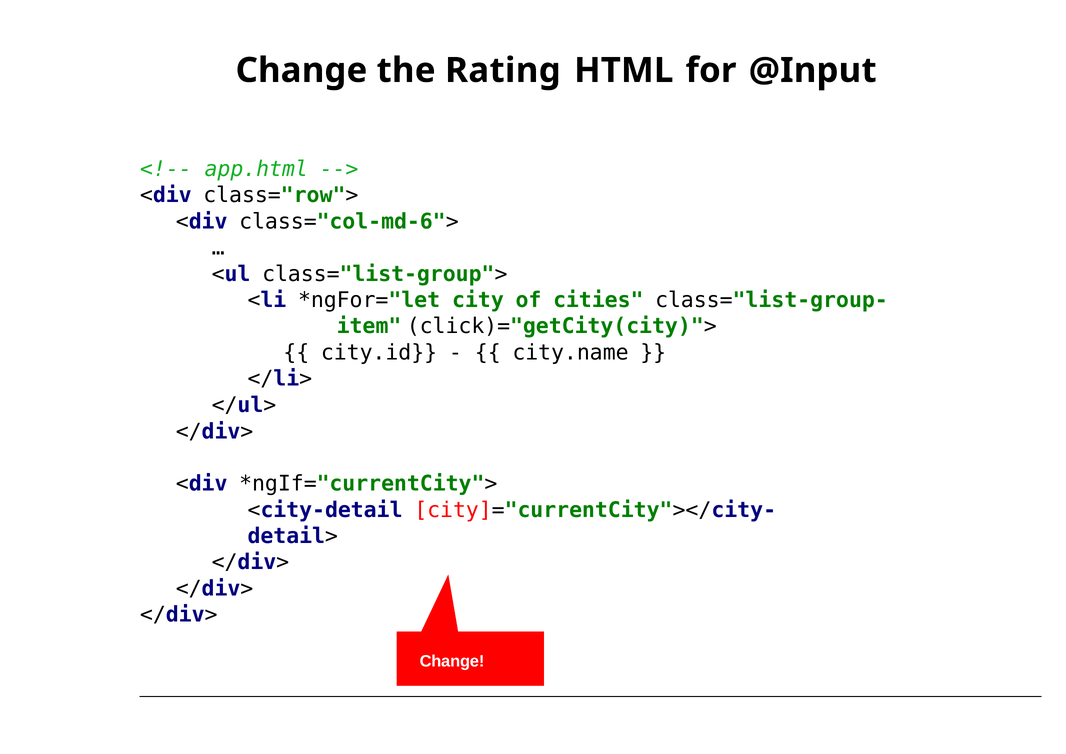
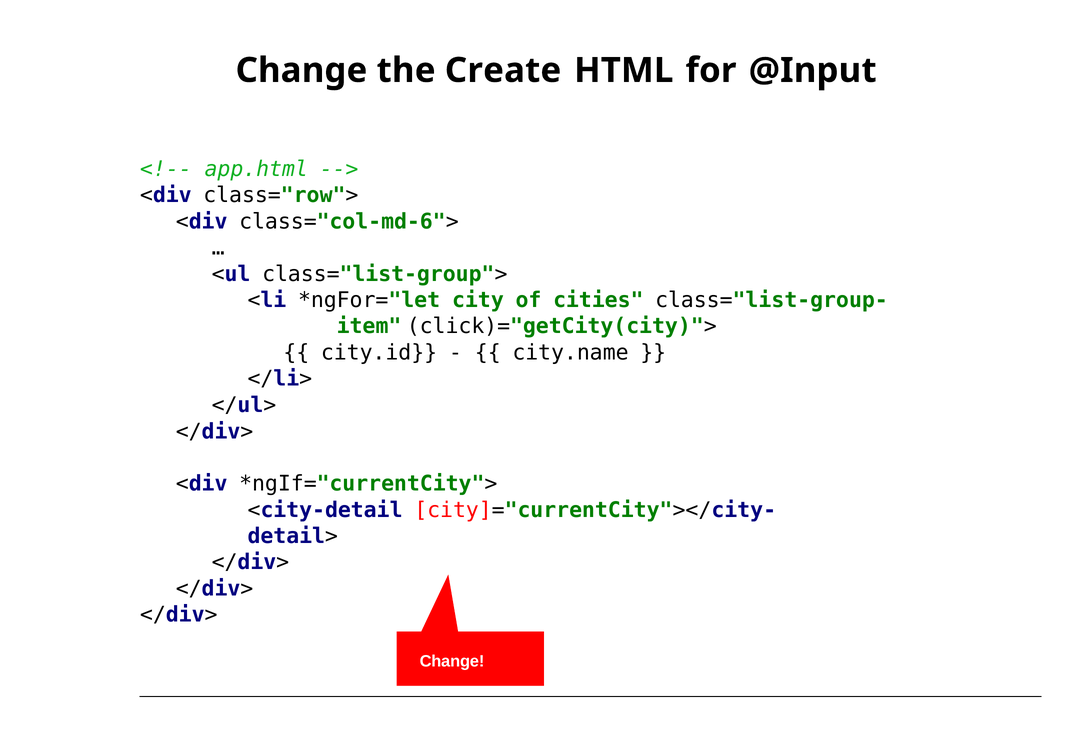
Rating: Rating -> Create (503, 70)
